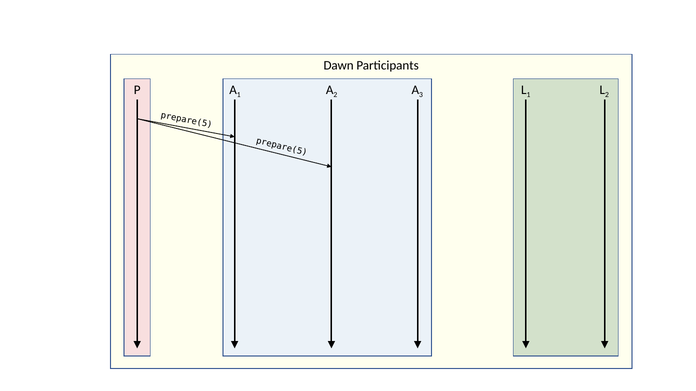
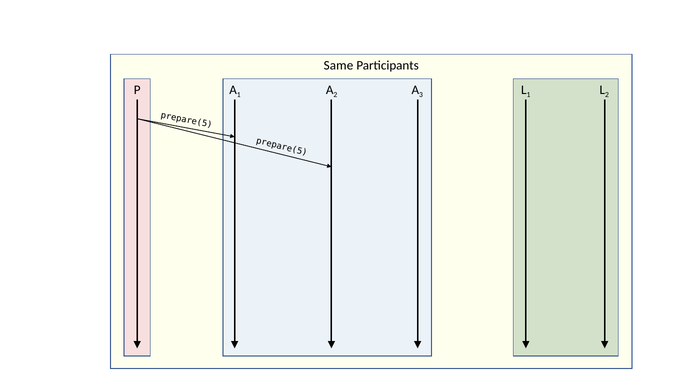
Dawn: Dawn -> Same (338, 66)
